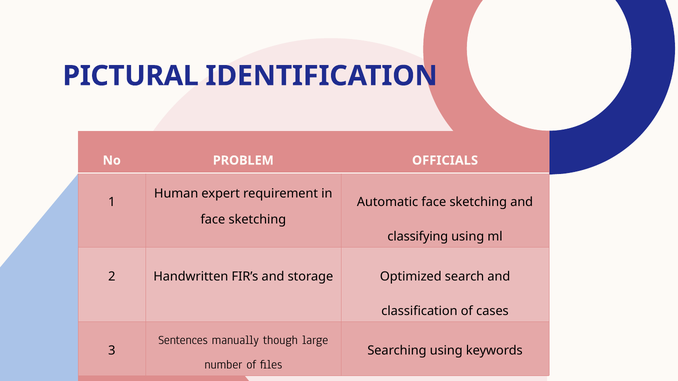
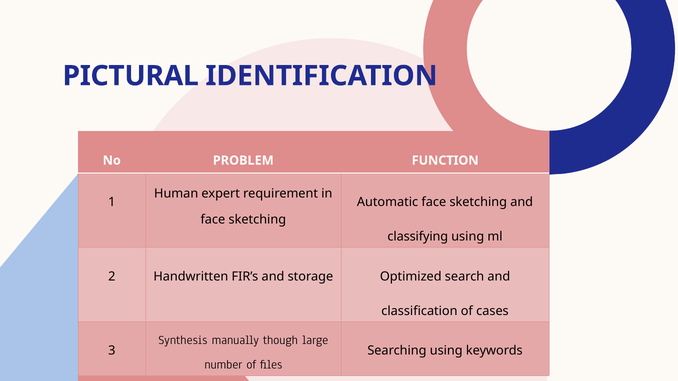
OFFICIALS: OFFICIALS -> FUNCTION (445, 161)
Sentences: Sentences -> Synthesis (183, 341)
